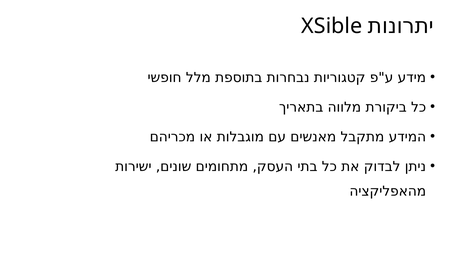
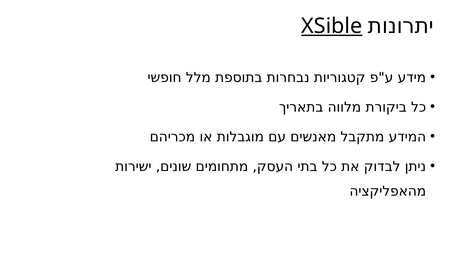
XSible underline: none -> present (332, 26)
